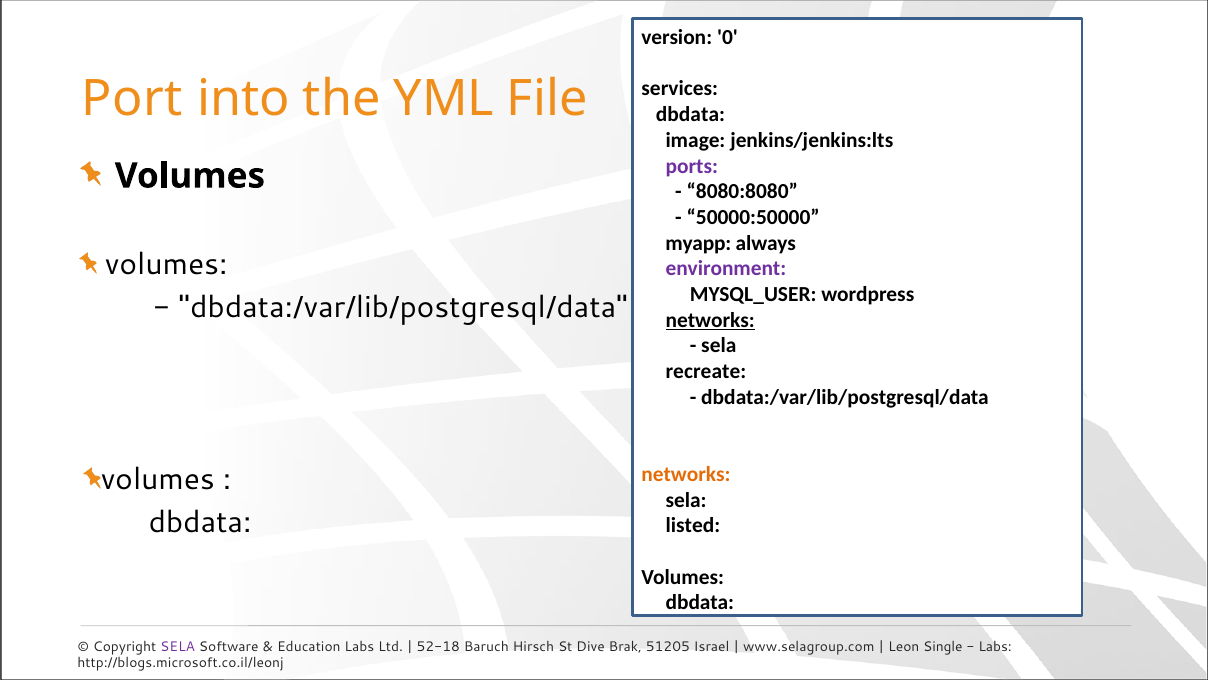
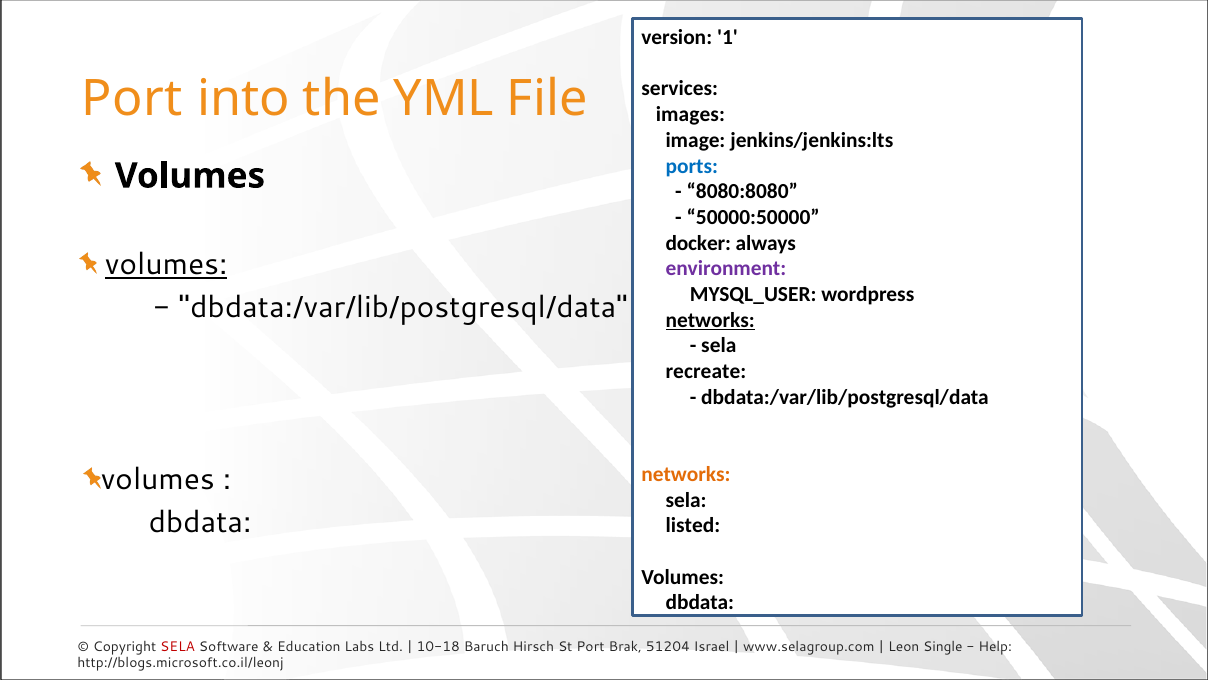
0: 0 -> 1 (727, 37)
dbdata: dbdata -> images (690, 114)
ports colour: purple -> blue (692, 166)
myapp: myapp -> docker (698, 243)
volumes underline: none -> present (166, 265)
SELA colour: purple -> red (178, 646)
52-18: 52-18 -> 10-18 (438, 646)
St Dive: Dive -> Port (590, 646)
51205: 51205 -> 51204 (668, 646)
Labs: Labs -> Help (995, 646)
